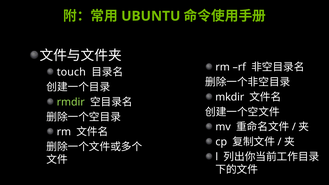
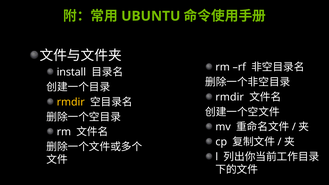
touch: touch -> install (71, 72)
mkdir: mkdir -> rmdir (230, 97)
rmdir colour: light green -> yellow (71, 102)
